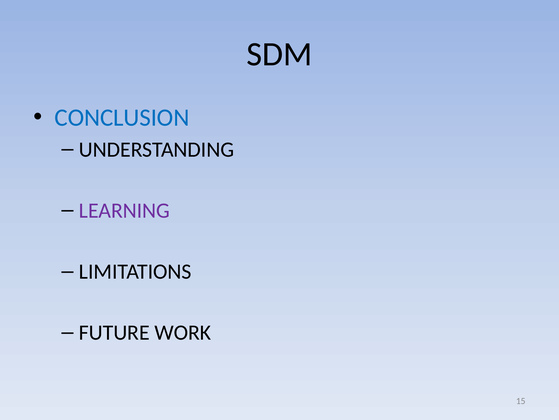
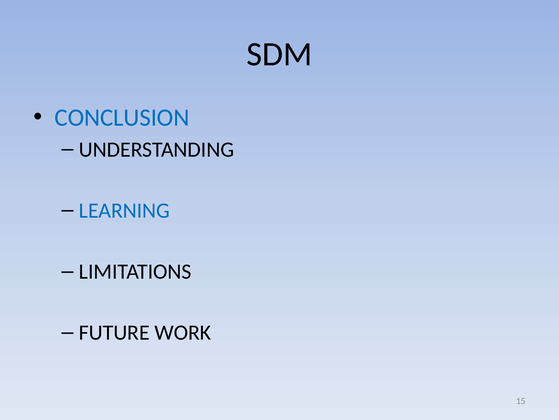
LEARNING colour: purple -> blue (124, 210)
